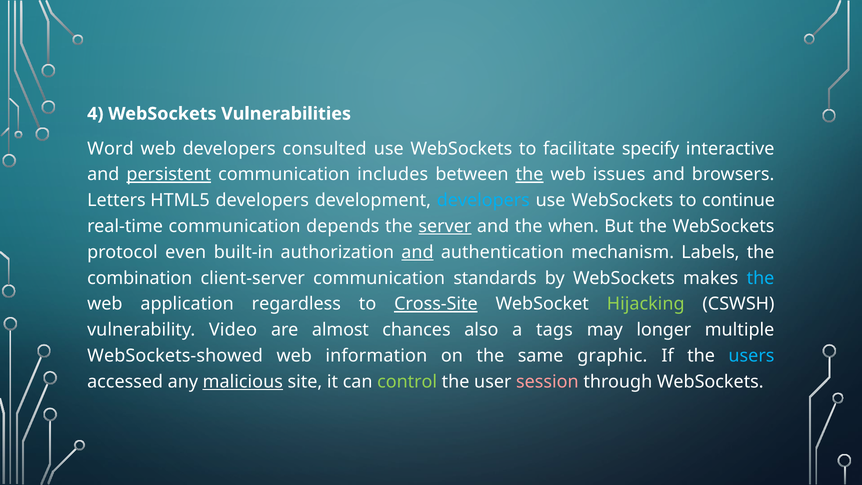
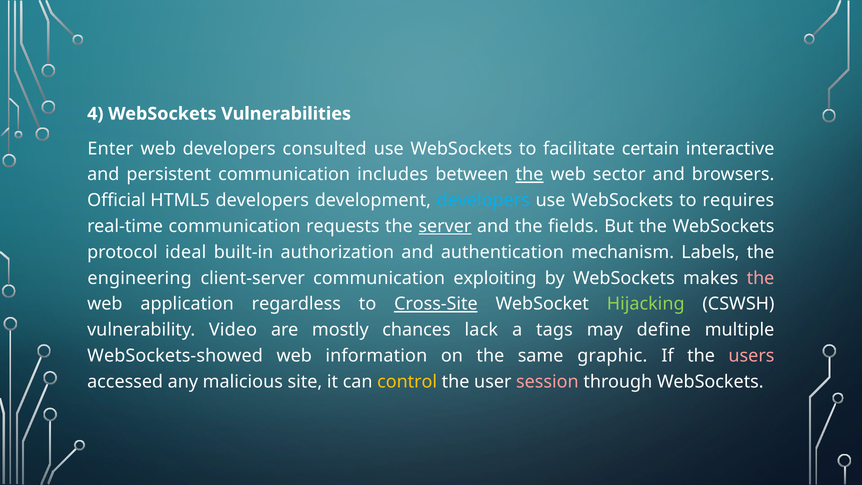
Word: Word -> Enter (110, 149)
specify: specify -> certain (651, 149)
persistent underline: present -> none (169, 175)
issues: issues -> sector (619, 175)
Letters: Letters -> Official (116, 200)
continue: continue -> requires (738, 200)
depends: depends -> requests (343, 226)
when: when -> fields (573, 226)
even: even -> ideal (186, 252)
and underline: present -> none (417, 252)
combination: combination -> engineering (140, 278)
standards: standards -> exploiting (495, 278)
the colour: light blue -> pink (761, 278)
almost: almost -> mostly (340, 330)
also: also -> lack (481, 330)
longer: longer -> define (664, 330)
users colour: light blue -> pink (751, 356)
malicious underline: present -> none (243, 382)
control colour: light green -> yellow (407, 382)
